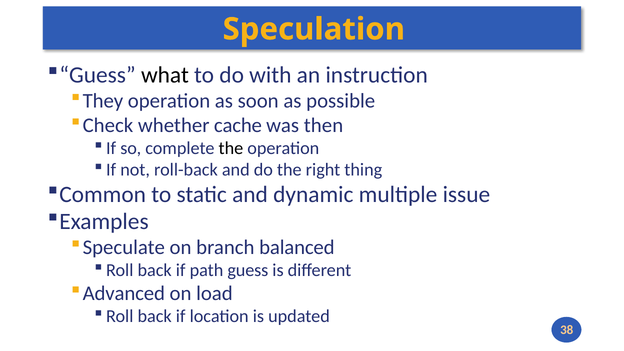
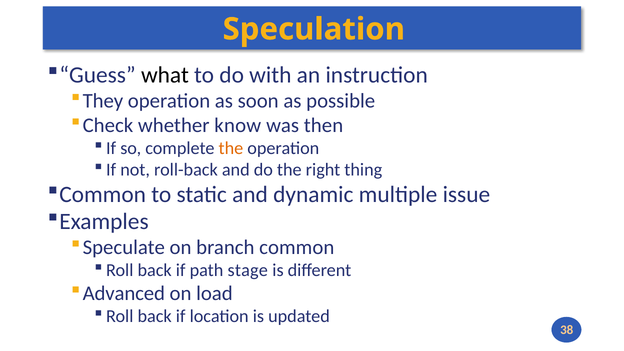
cache: cache -> know (238, 125)
the colour: black -> orange (231, 148)
branch balanced: balanced -> common (297, 247)
path guess: guess -> stage (248, 270)
